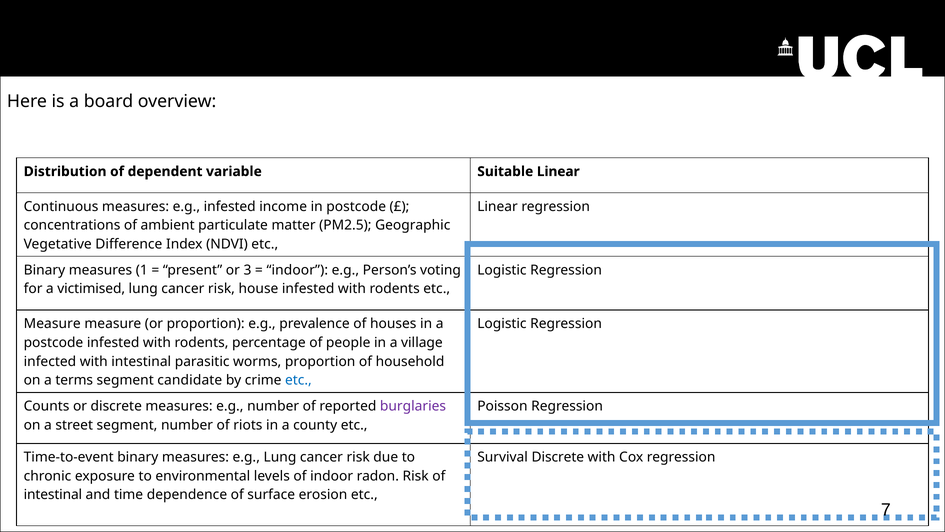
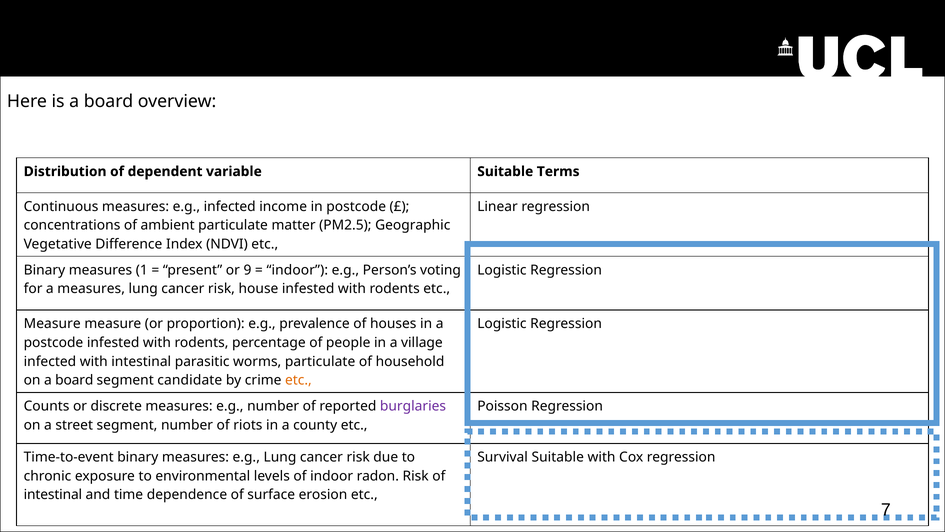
Suitable Linear: Linear -> Terms (558, 171)
e.g infested: infested -> infected (230, 206)
3: 3 -> 9 (247, 270)
a victimised: victimised -> measures (91, 289)
worms proportion: proportion -> particulate (320, 361)
on a terms: terms -> board (74, 380)
etc colour: blue -> orange (298, 380)
Survival Discrete: Discrete -> Suitable (558, 457)
